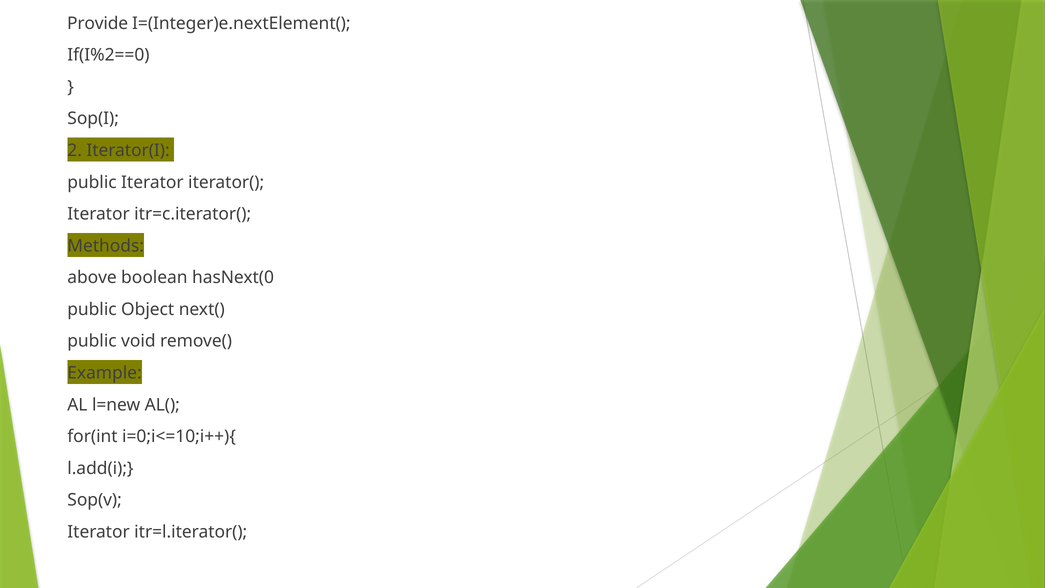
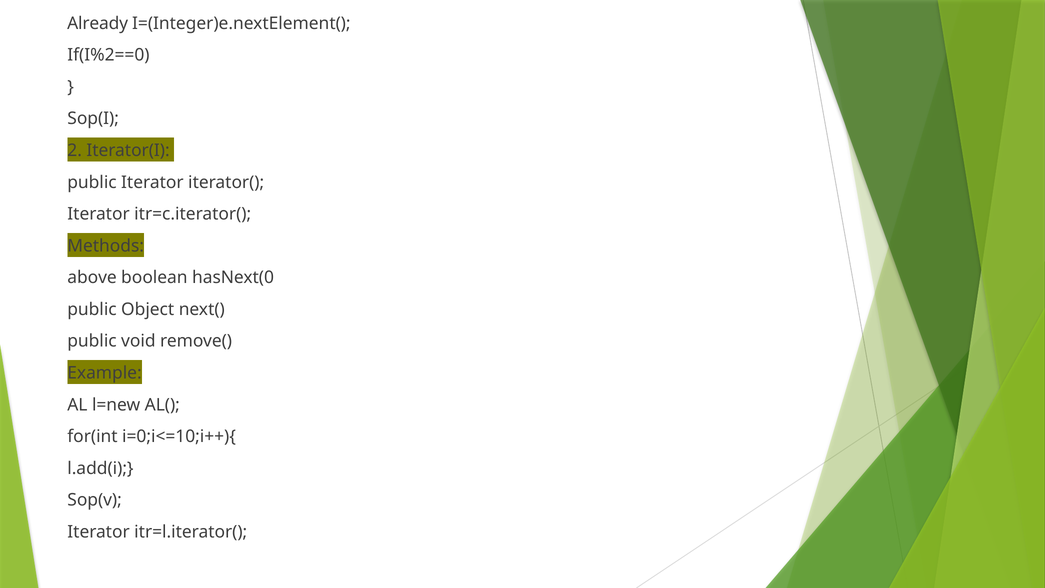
Provide: Provide -> Already (98, 23)
